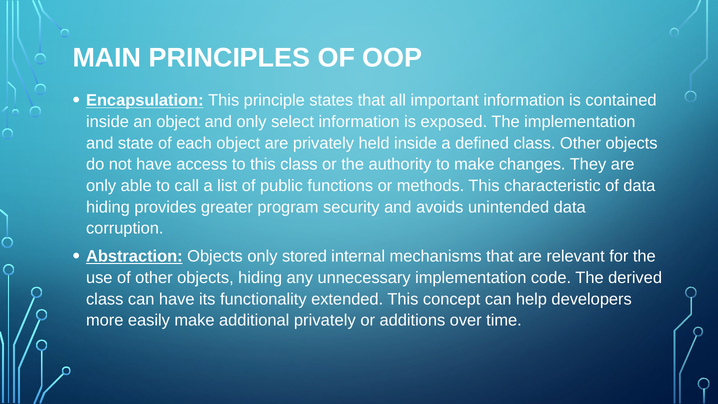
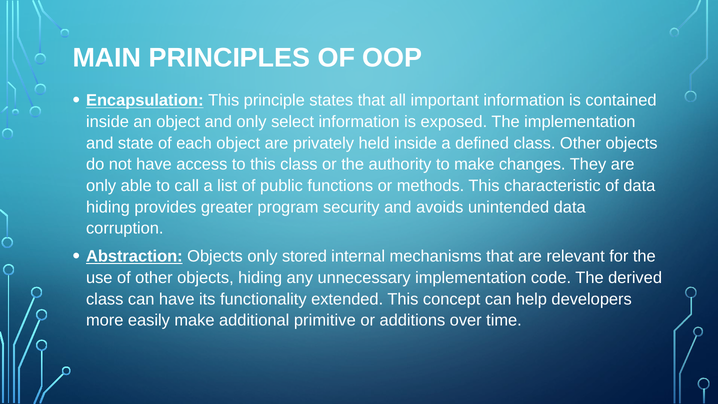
additional privately: privately -> primitive (325, 320)
